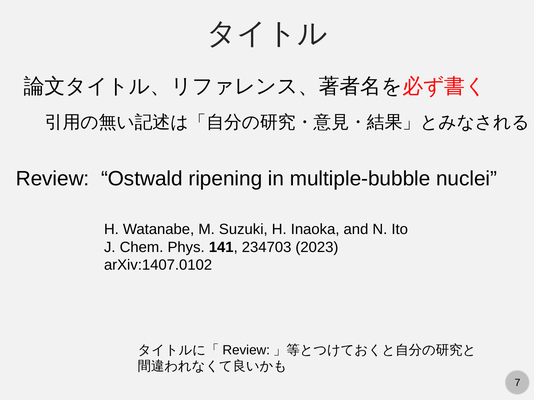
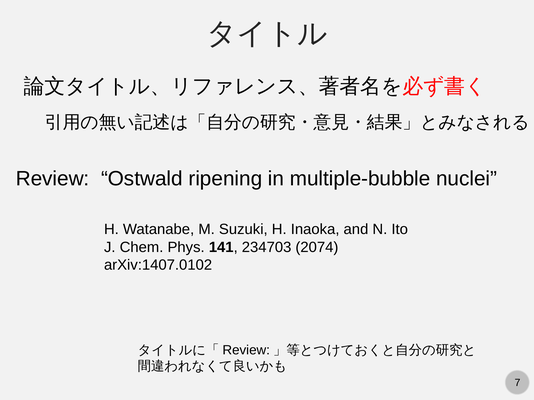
2023: 2023 -> 2074 (317, 247)
